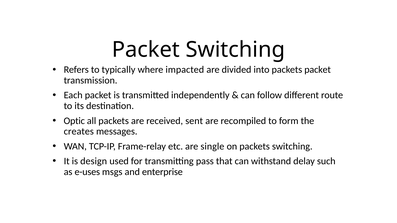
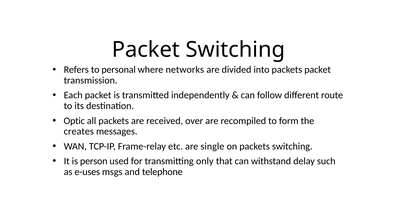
typically: typically -> personal (119, 70)
impacted: impacted -> networks (185, 70)
sent: sent -> over (194, 121)
design: design -> person (94, 161)
pass: pass -> only (205, 161)
enterprise: enterprise -> telephone (162, 172)
